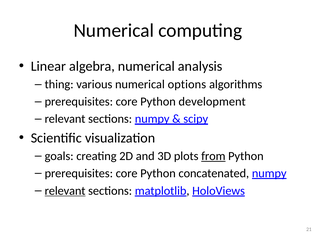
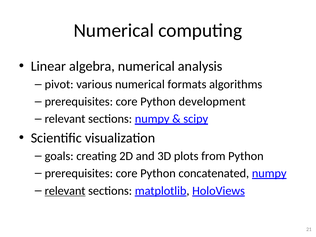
thing: thing -> pivot (59, 84)
options: options -> formats (187, 84)
from underline: present -> none (213, 156)
